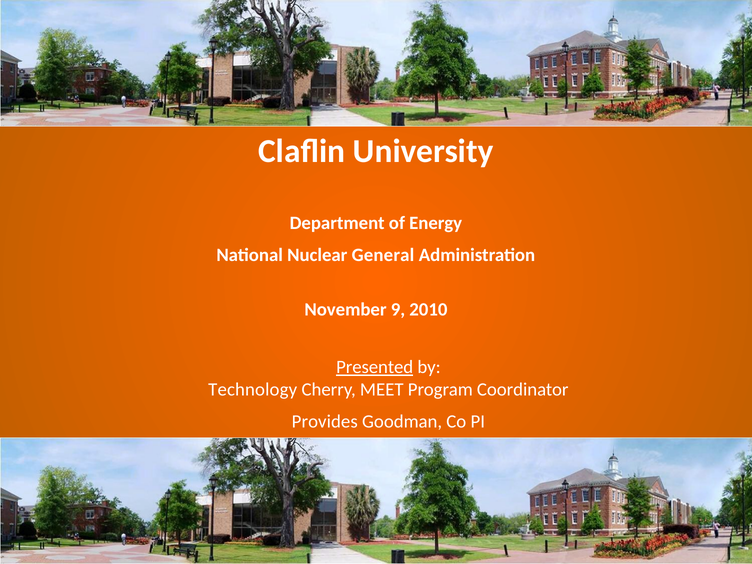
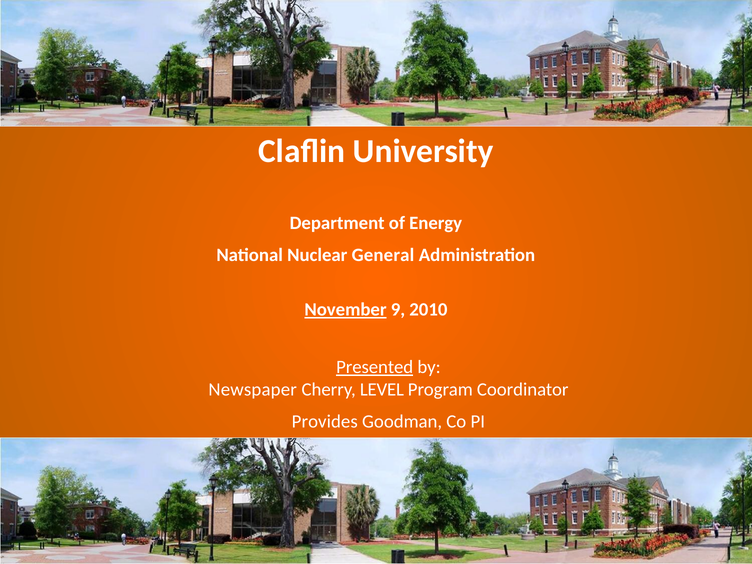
November underline: none -> present (345, 310)
Technology: Technology -> Newspaper (253, 390)
MEET: MEET -> LEVEL (382, 390)
